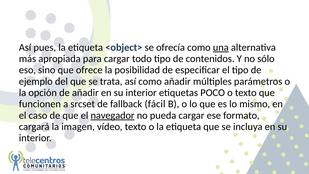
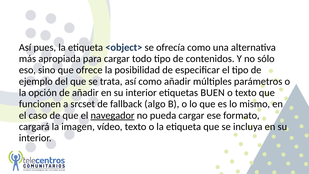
una underline: present -> none (221, 47)
POCO: POCO -> BUEN (213, 93)
fácil: fácil -> algo (155, 104)
